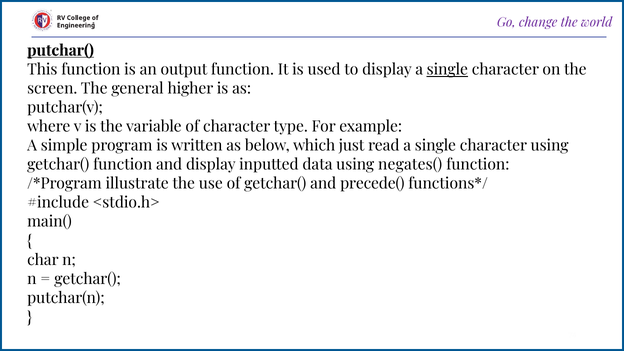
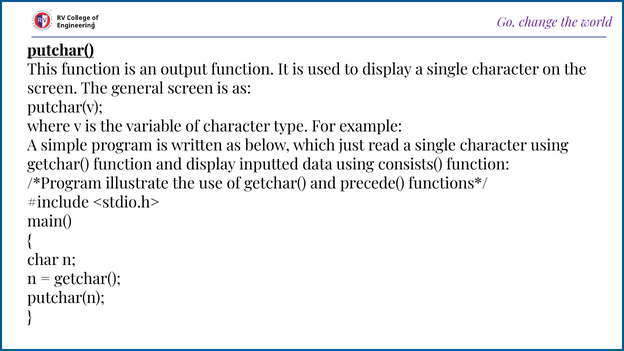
single underline: present -> none (447, 70)
general higher: higher -> screen (190, 88)
negates(: negates( -> consists( (410, 164)
